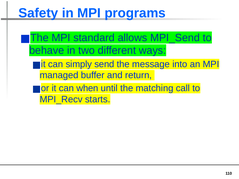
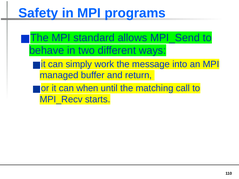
send: send -> work (104, 64)
